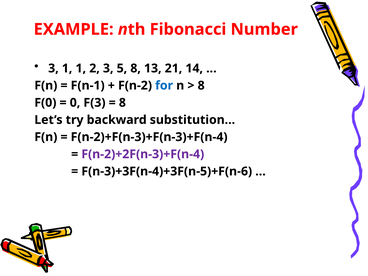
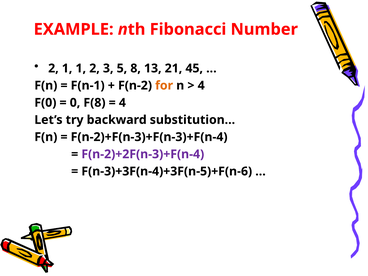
3: 3 -> 2 (53, 68)
14: 14 -> 45 (194, 68)
for colour: blue -> orange (164, 86)
8: 8 -> 4 (201, 86)
F(3: F(3 -> F(8 (94, 103)
8: 8 -> 4 (122, 103)
